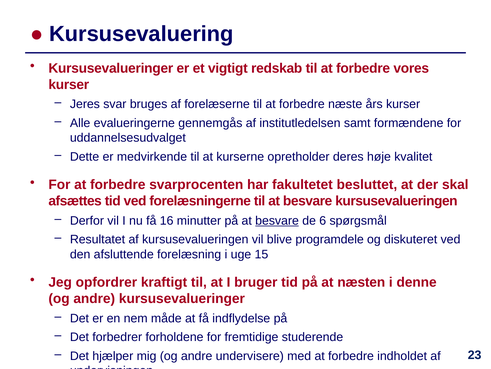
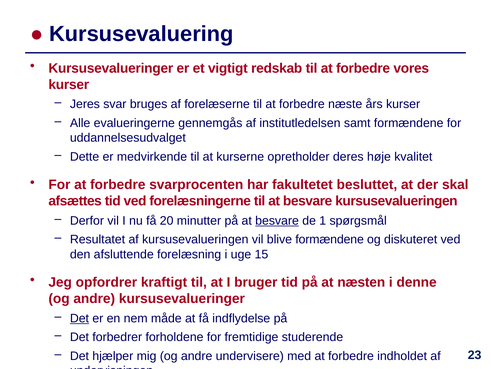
16: 16 -> 20 (167, 220)
6: 6 -> 1 (323, 220)
blive programdele: programdele -> formændene (330, 239)
Det underline: none -> present (79, 318)
